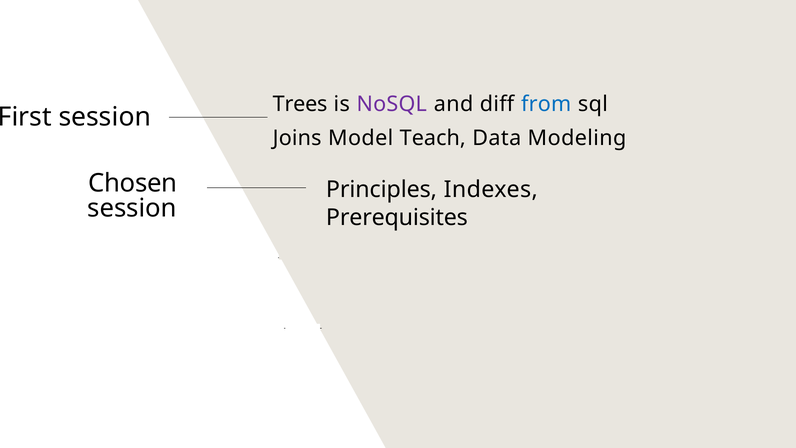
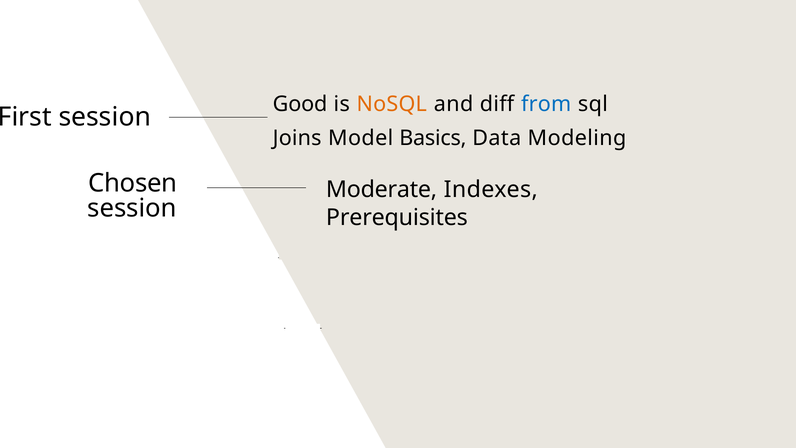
Trees: Trees -> Good (300, 104)
NoSQL colour: purple -> orange (392, 104)
Teach: Teach -> Basics (433, 138)
Principles: Principles -> Moderate (382, 190)
